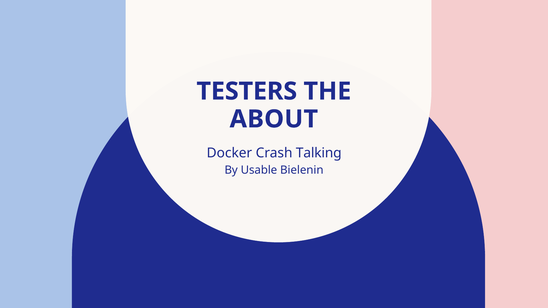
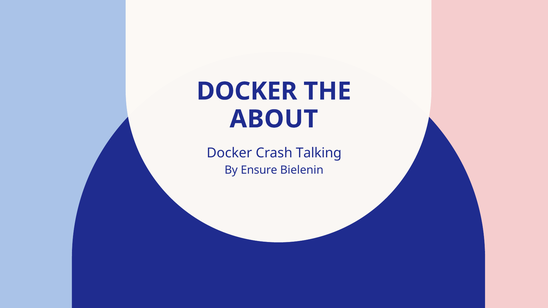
TESTERS: TESTERS -> DOCKER (247, 91)
Usable: Usable -> Ensure (259, 170)
